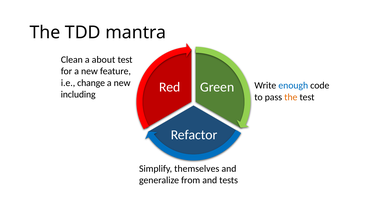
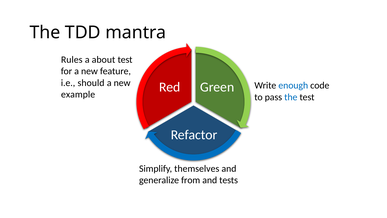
Clean: Clean -> Rules (72, 59)
change: change -> should (91, 83)
including: including -> example (78, 94)
the colour: orange -> blue (291, 97)
